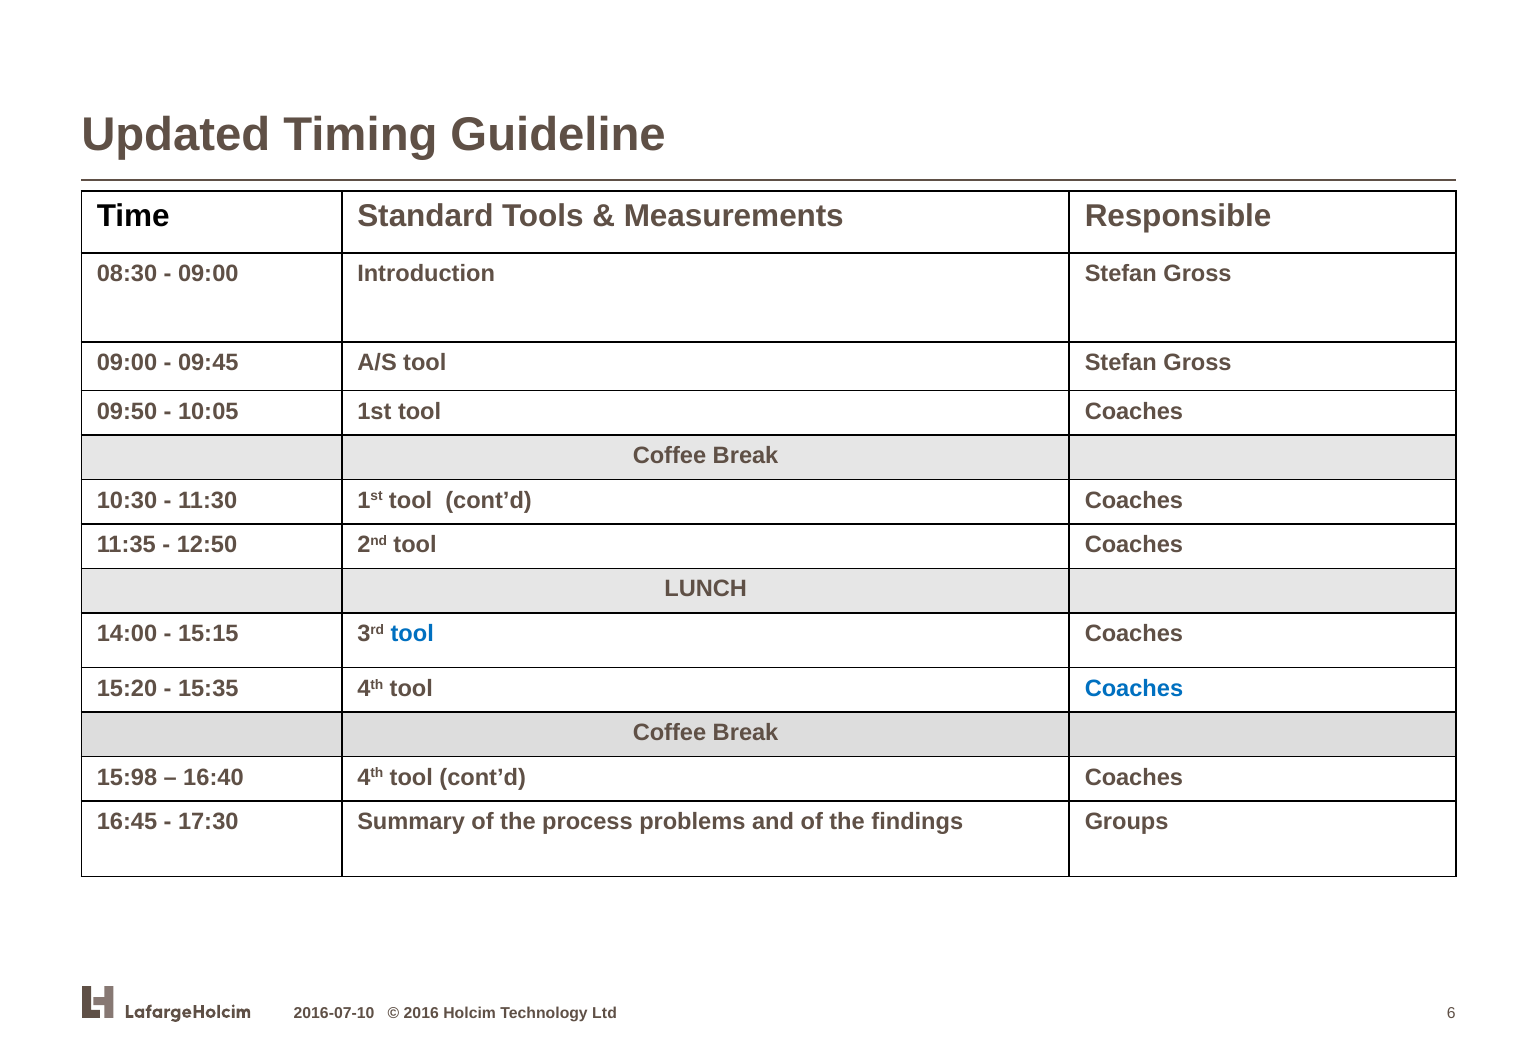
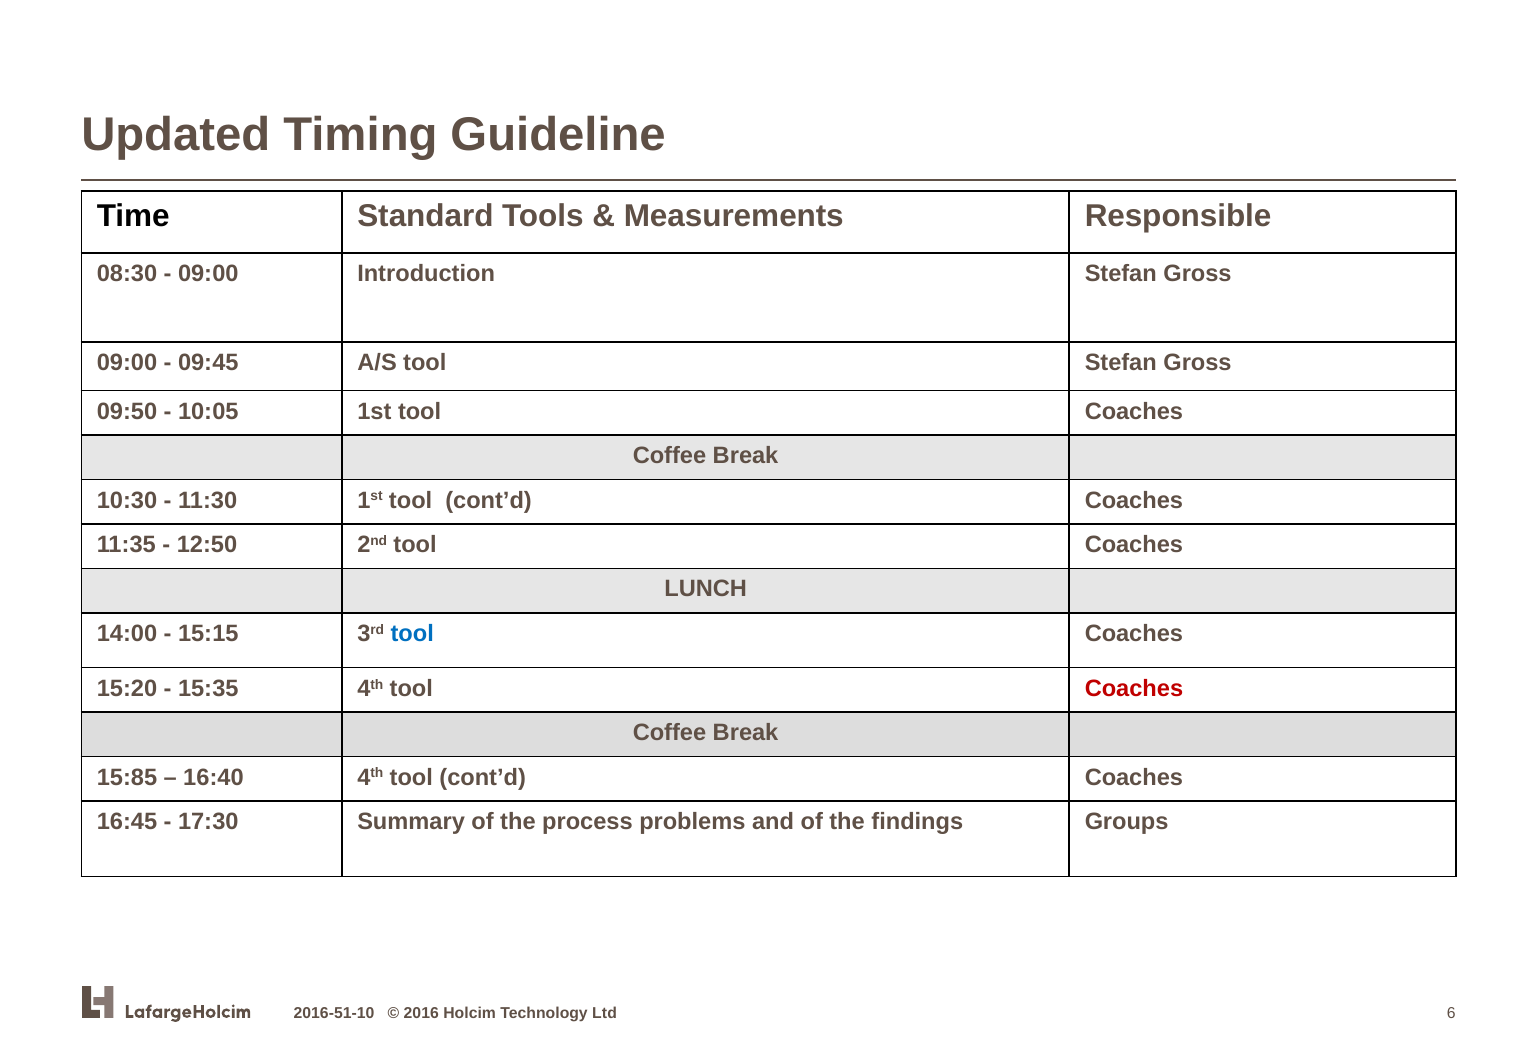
Coaches colour: blue -> red (1134, 688)
15:98: 15:98 -> 15:85 (127, 777)
2016-07-10: 2016-07-10 -> 2016-51-10 (334, 1013)
